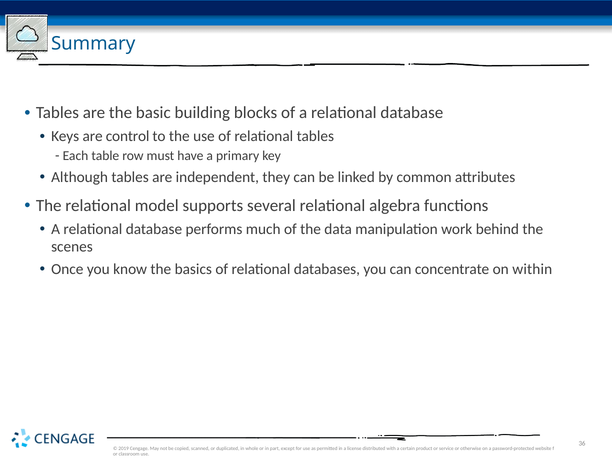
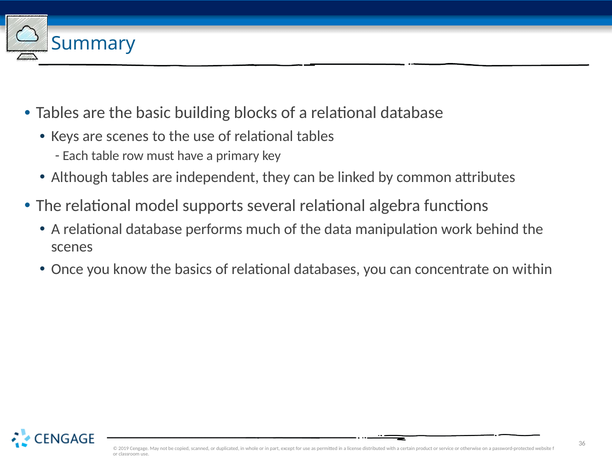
are control: control -> scenes (127, 136)
